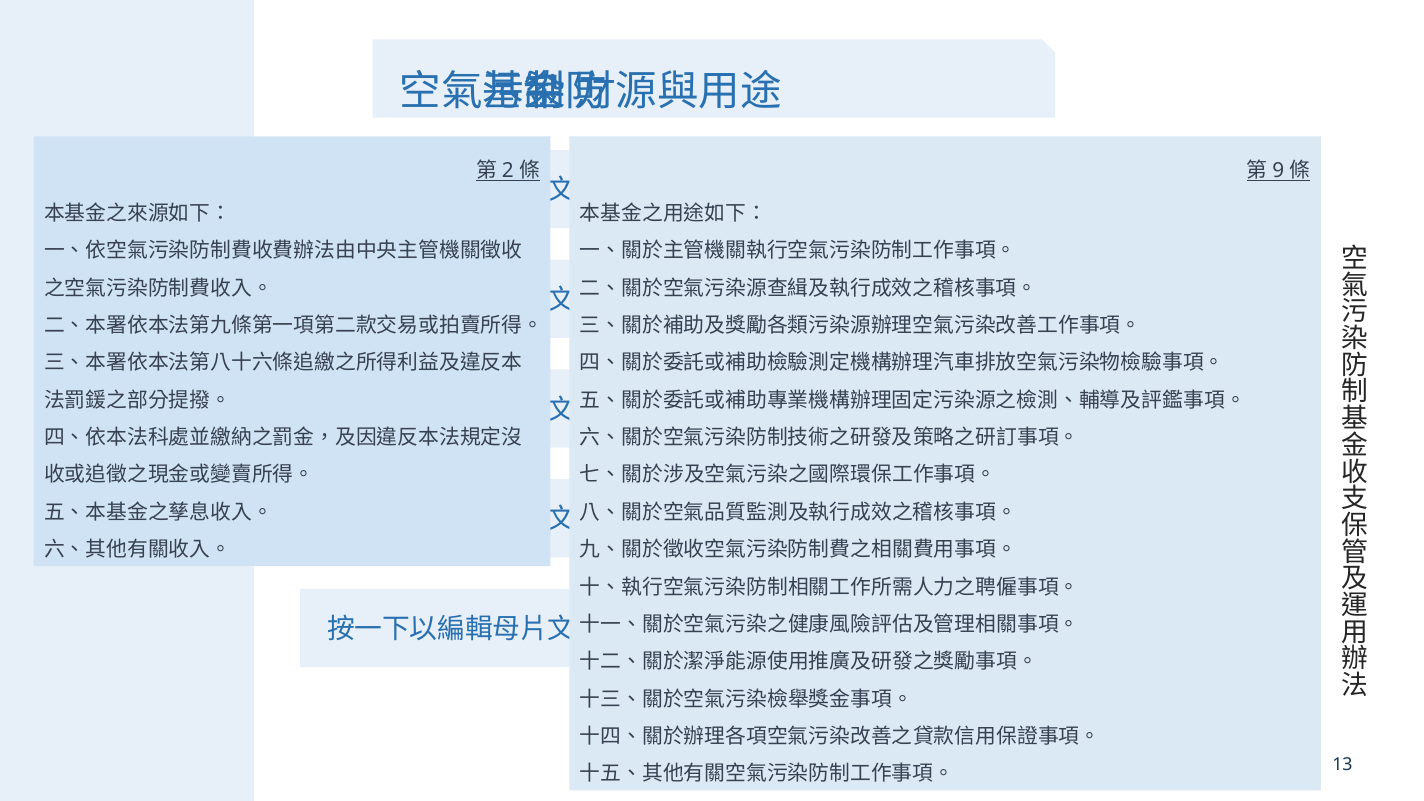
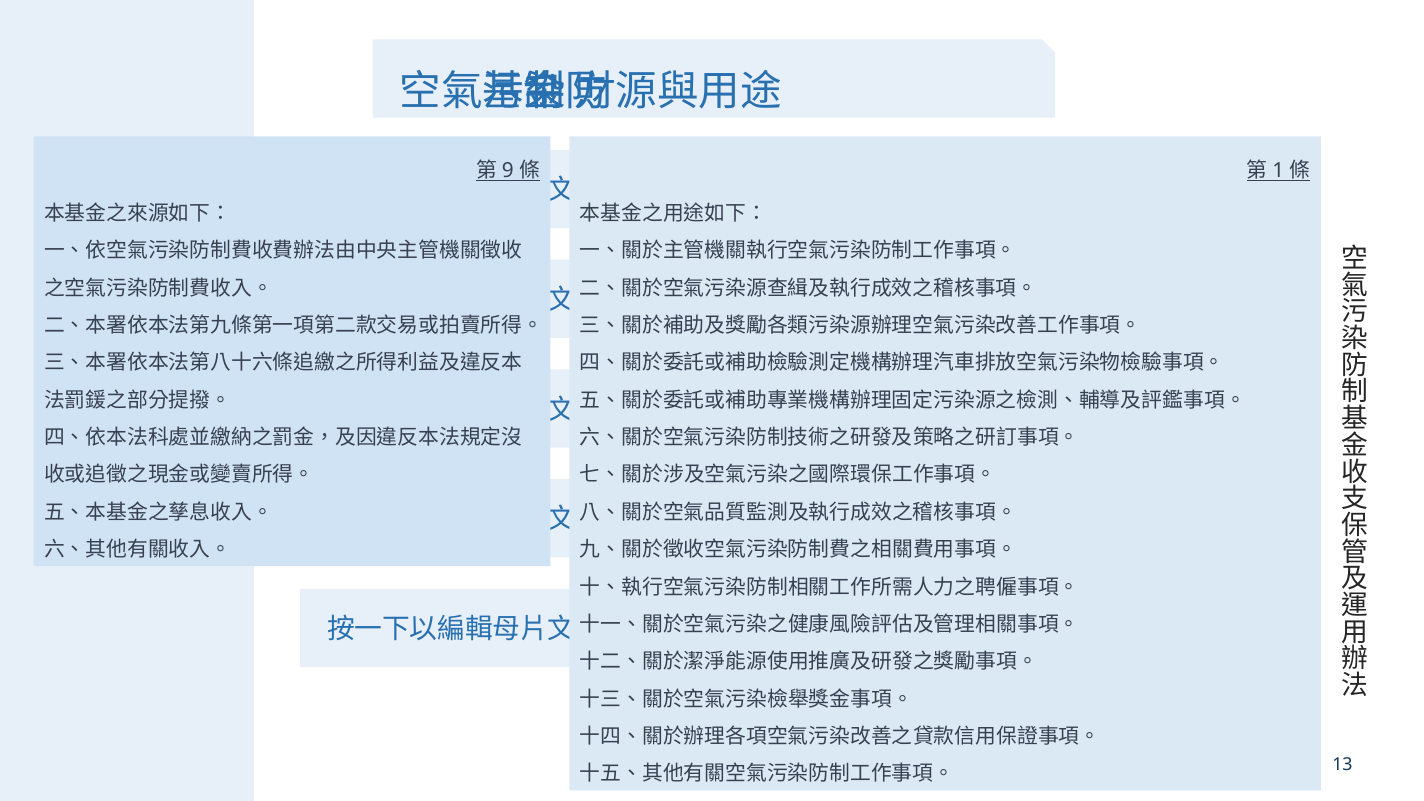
2: 2 -> 9 (508, 171)
9: 9 -> 1 (1278, 171)
